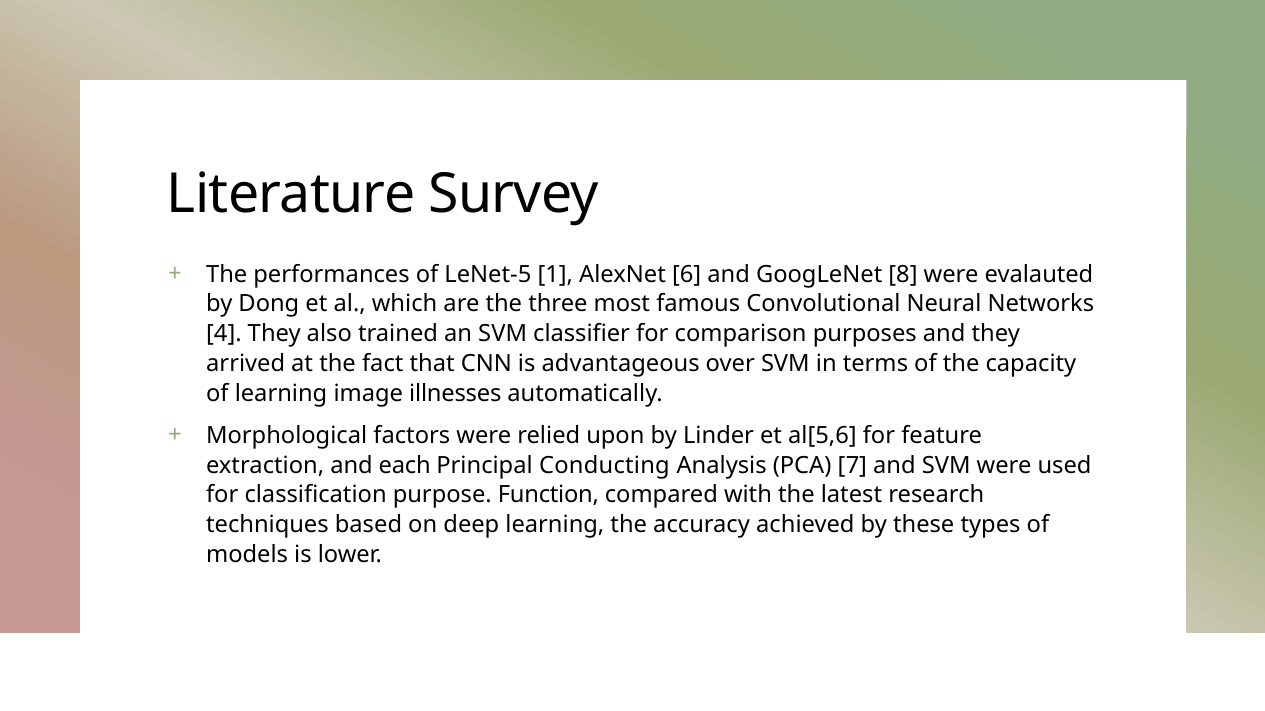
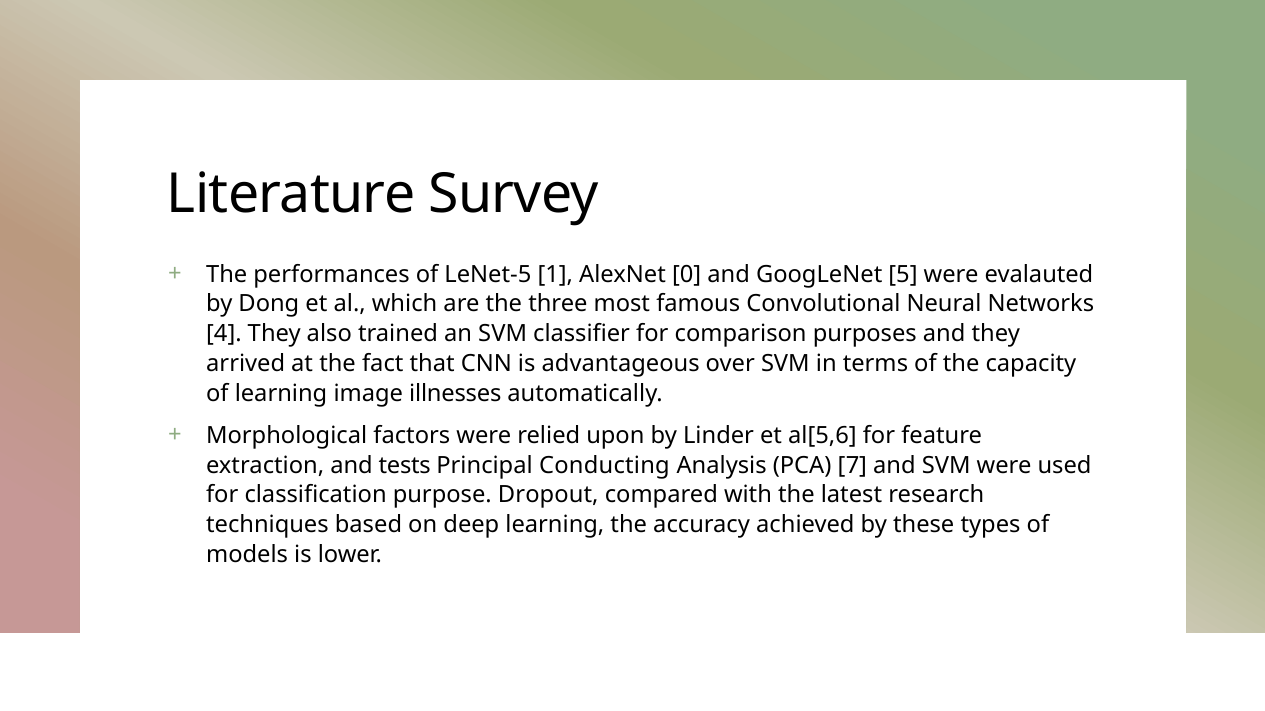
6: 6 -> 0 (687, 274)
8: 8 -> 5 (903, 274)
each: each -> tests (405, 466)
Function: Function -> Dropout (548, 495)
